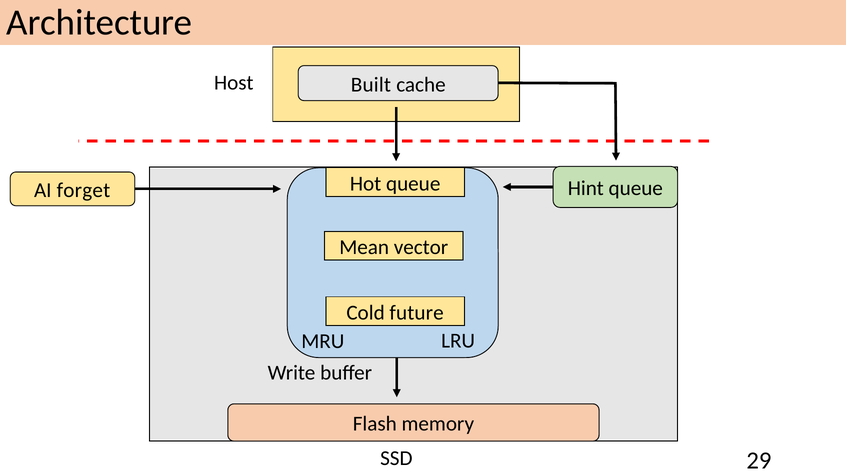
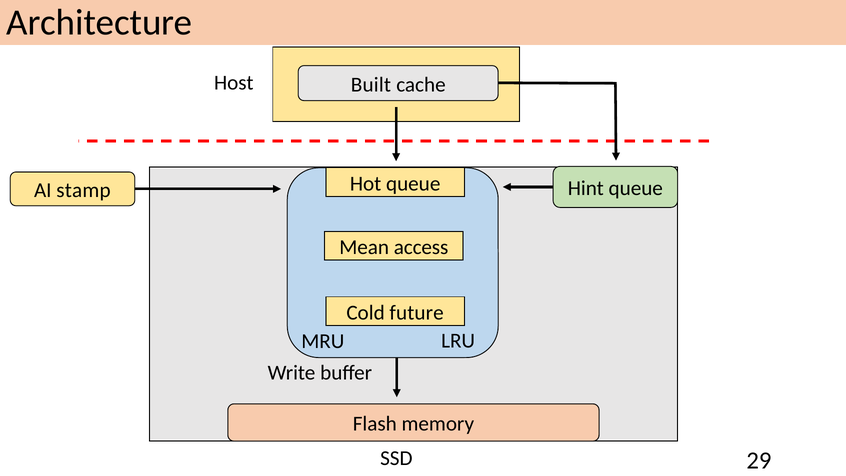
forget: forget -> stamp (83, 190)
vector: vector -> access (421, 247)
